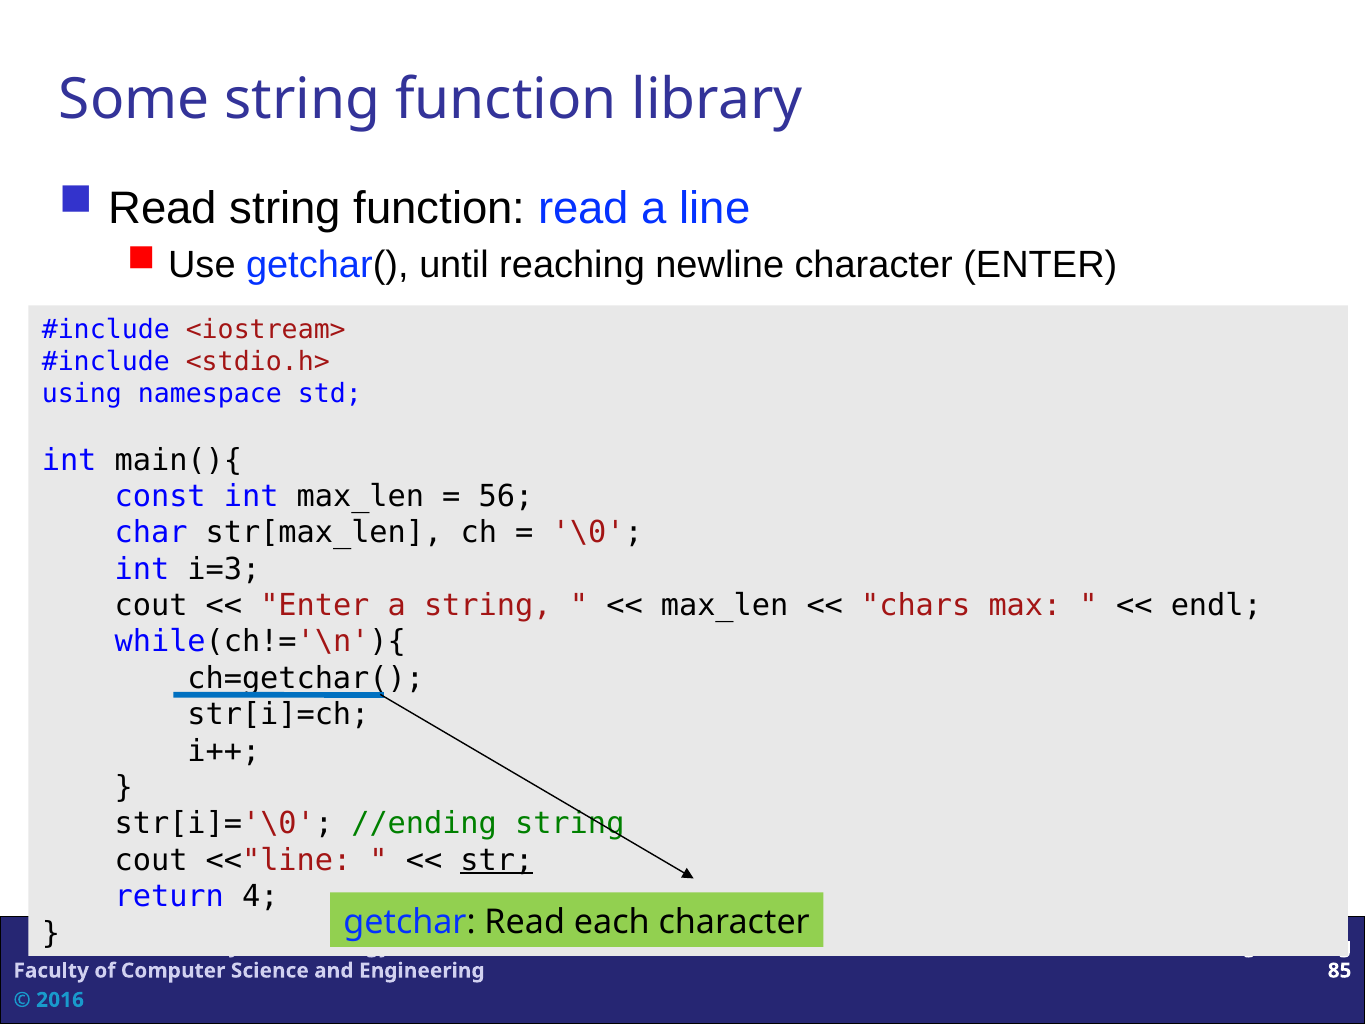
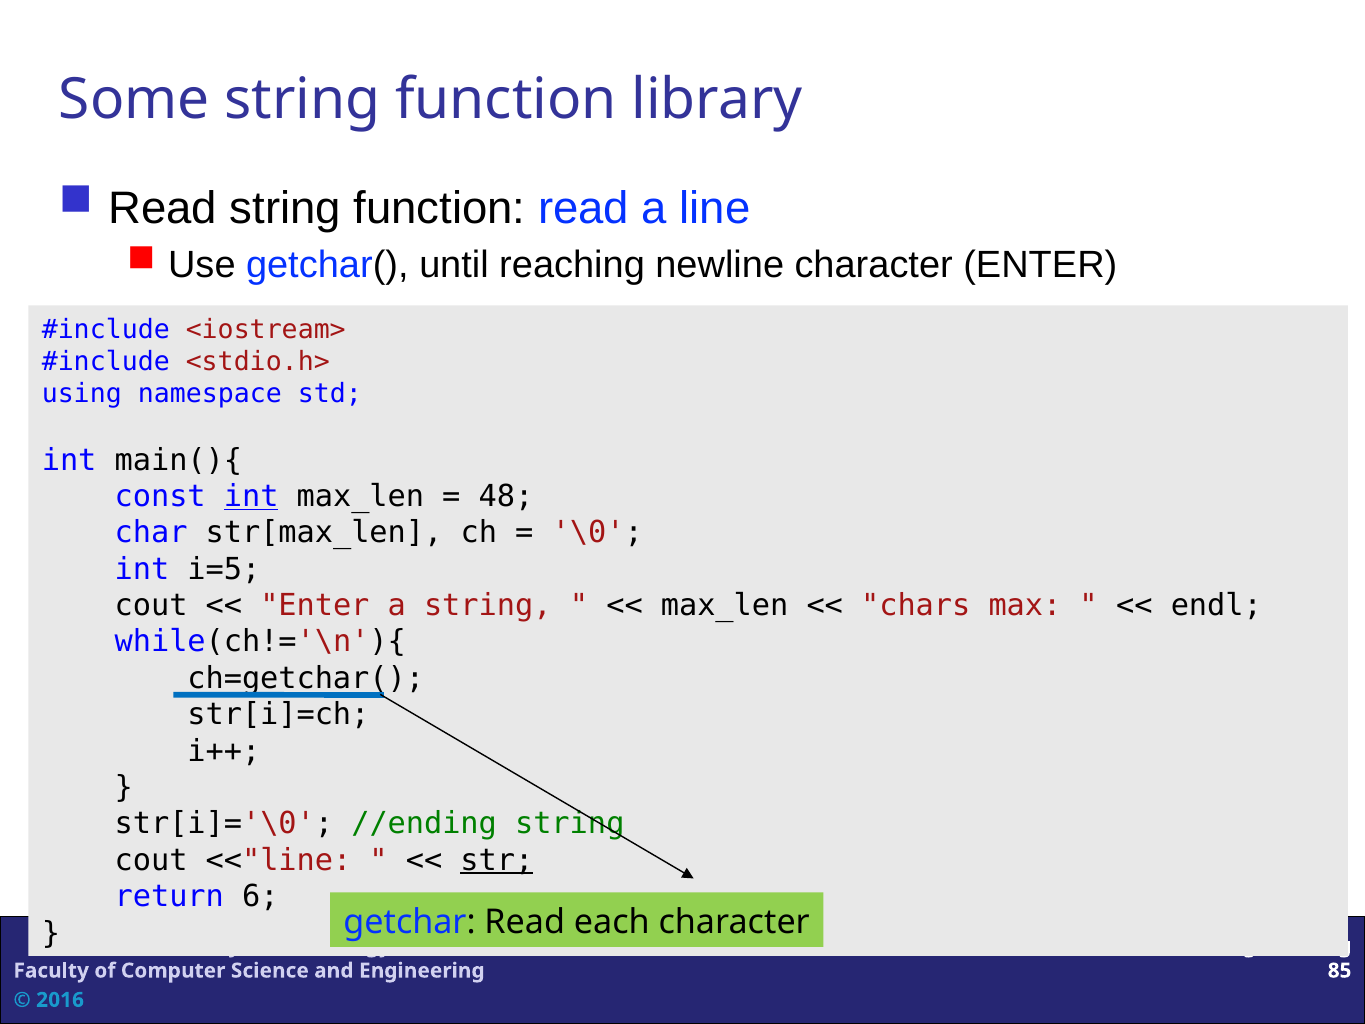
int underline: none -> present (251, 496)
56: 56 -> 48 (506, 496)
i=3: i=3 -> i=5 (224, 569)
4: 4 -> 6 (260, 896)
